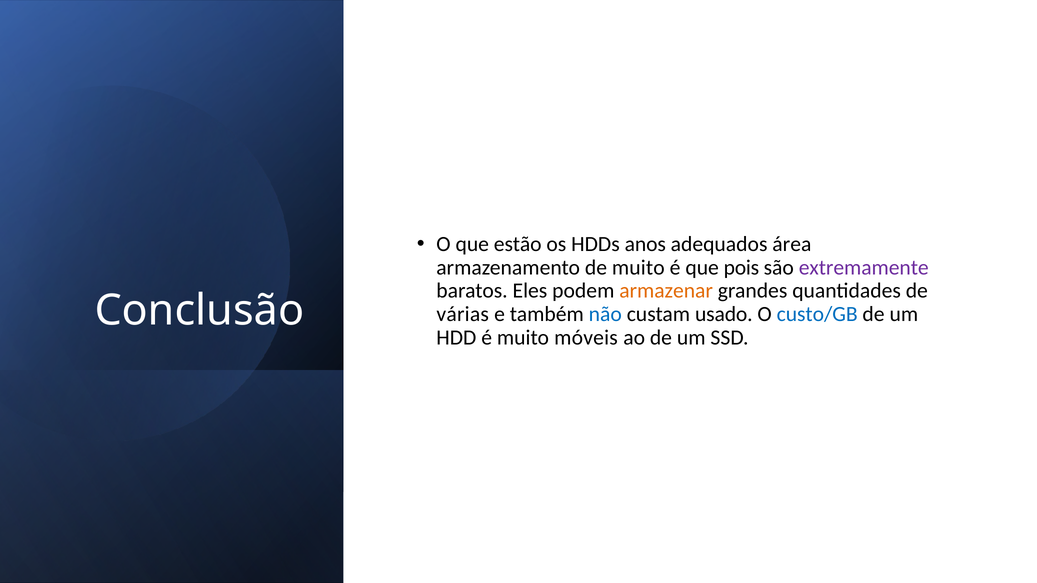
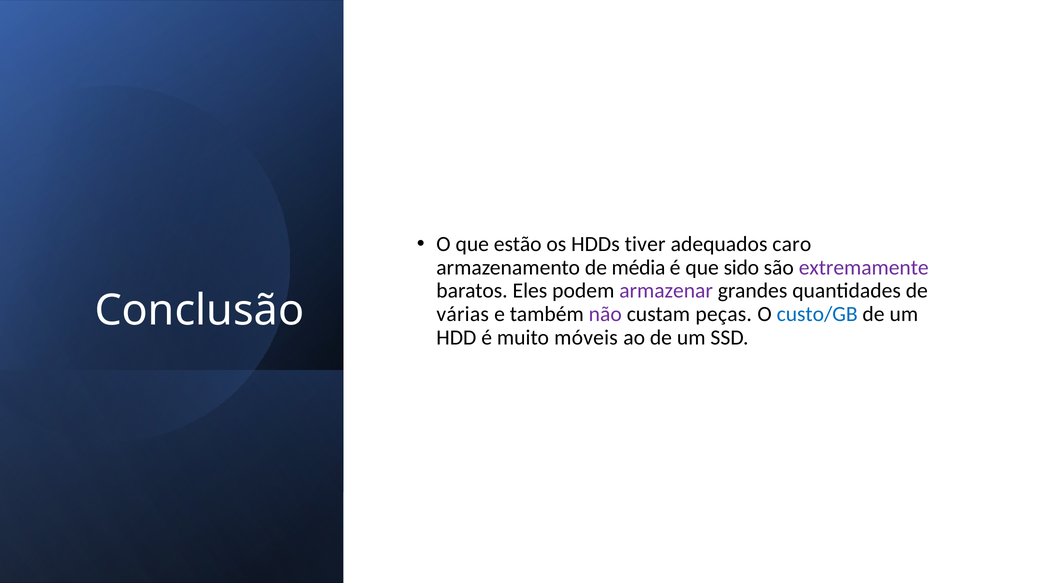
anos: anos -> tiver (645, 244)
área: área -> caro (792, 244)
de muito: muito -> média (639, 268)
pois: pois -> sido (741, 268)
armazenar colour: orange -> purple (666, 291)
não colour: blue -> purple (605, 314)
usado: usado -> peças (724, 314)
